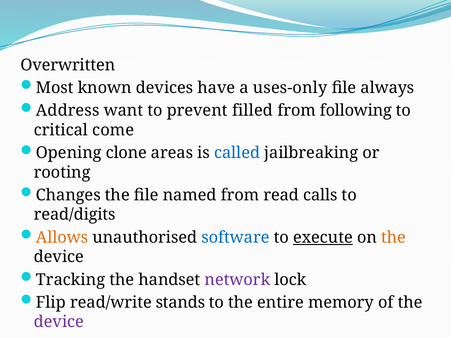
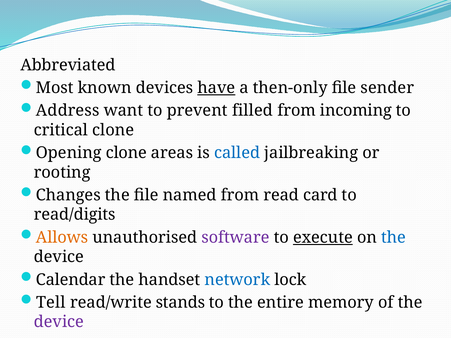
Overwritten: Overwritten -> Abbreviated (68, 65)
have underline: none -> present (216, 88)
uses-only: uses-only -> then-only (290, 88)
always: always -> sender (387, 88)
following: following -> incoming (356, 111)
critical come: come -> clone (113, 130)
calls: calls -> card (320, 195)
software colour: blue -> purple (235, 238)
the colour: orange -> blue (394, 238)
Tracking: Tracking -> Calendar (71, 280)
network colour: purple -> blue (237, 280)
Flip: Flip -> Tell (51, 303)
